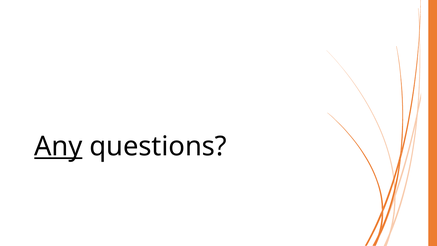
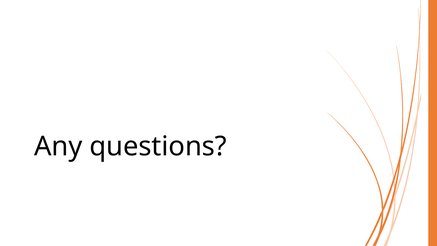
Any underline: present -> none (58, 146)
